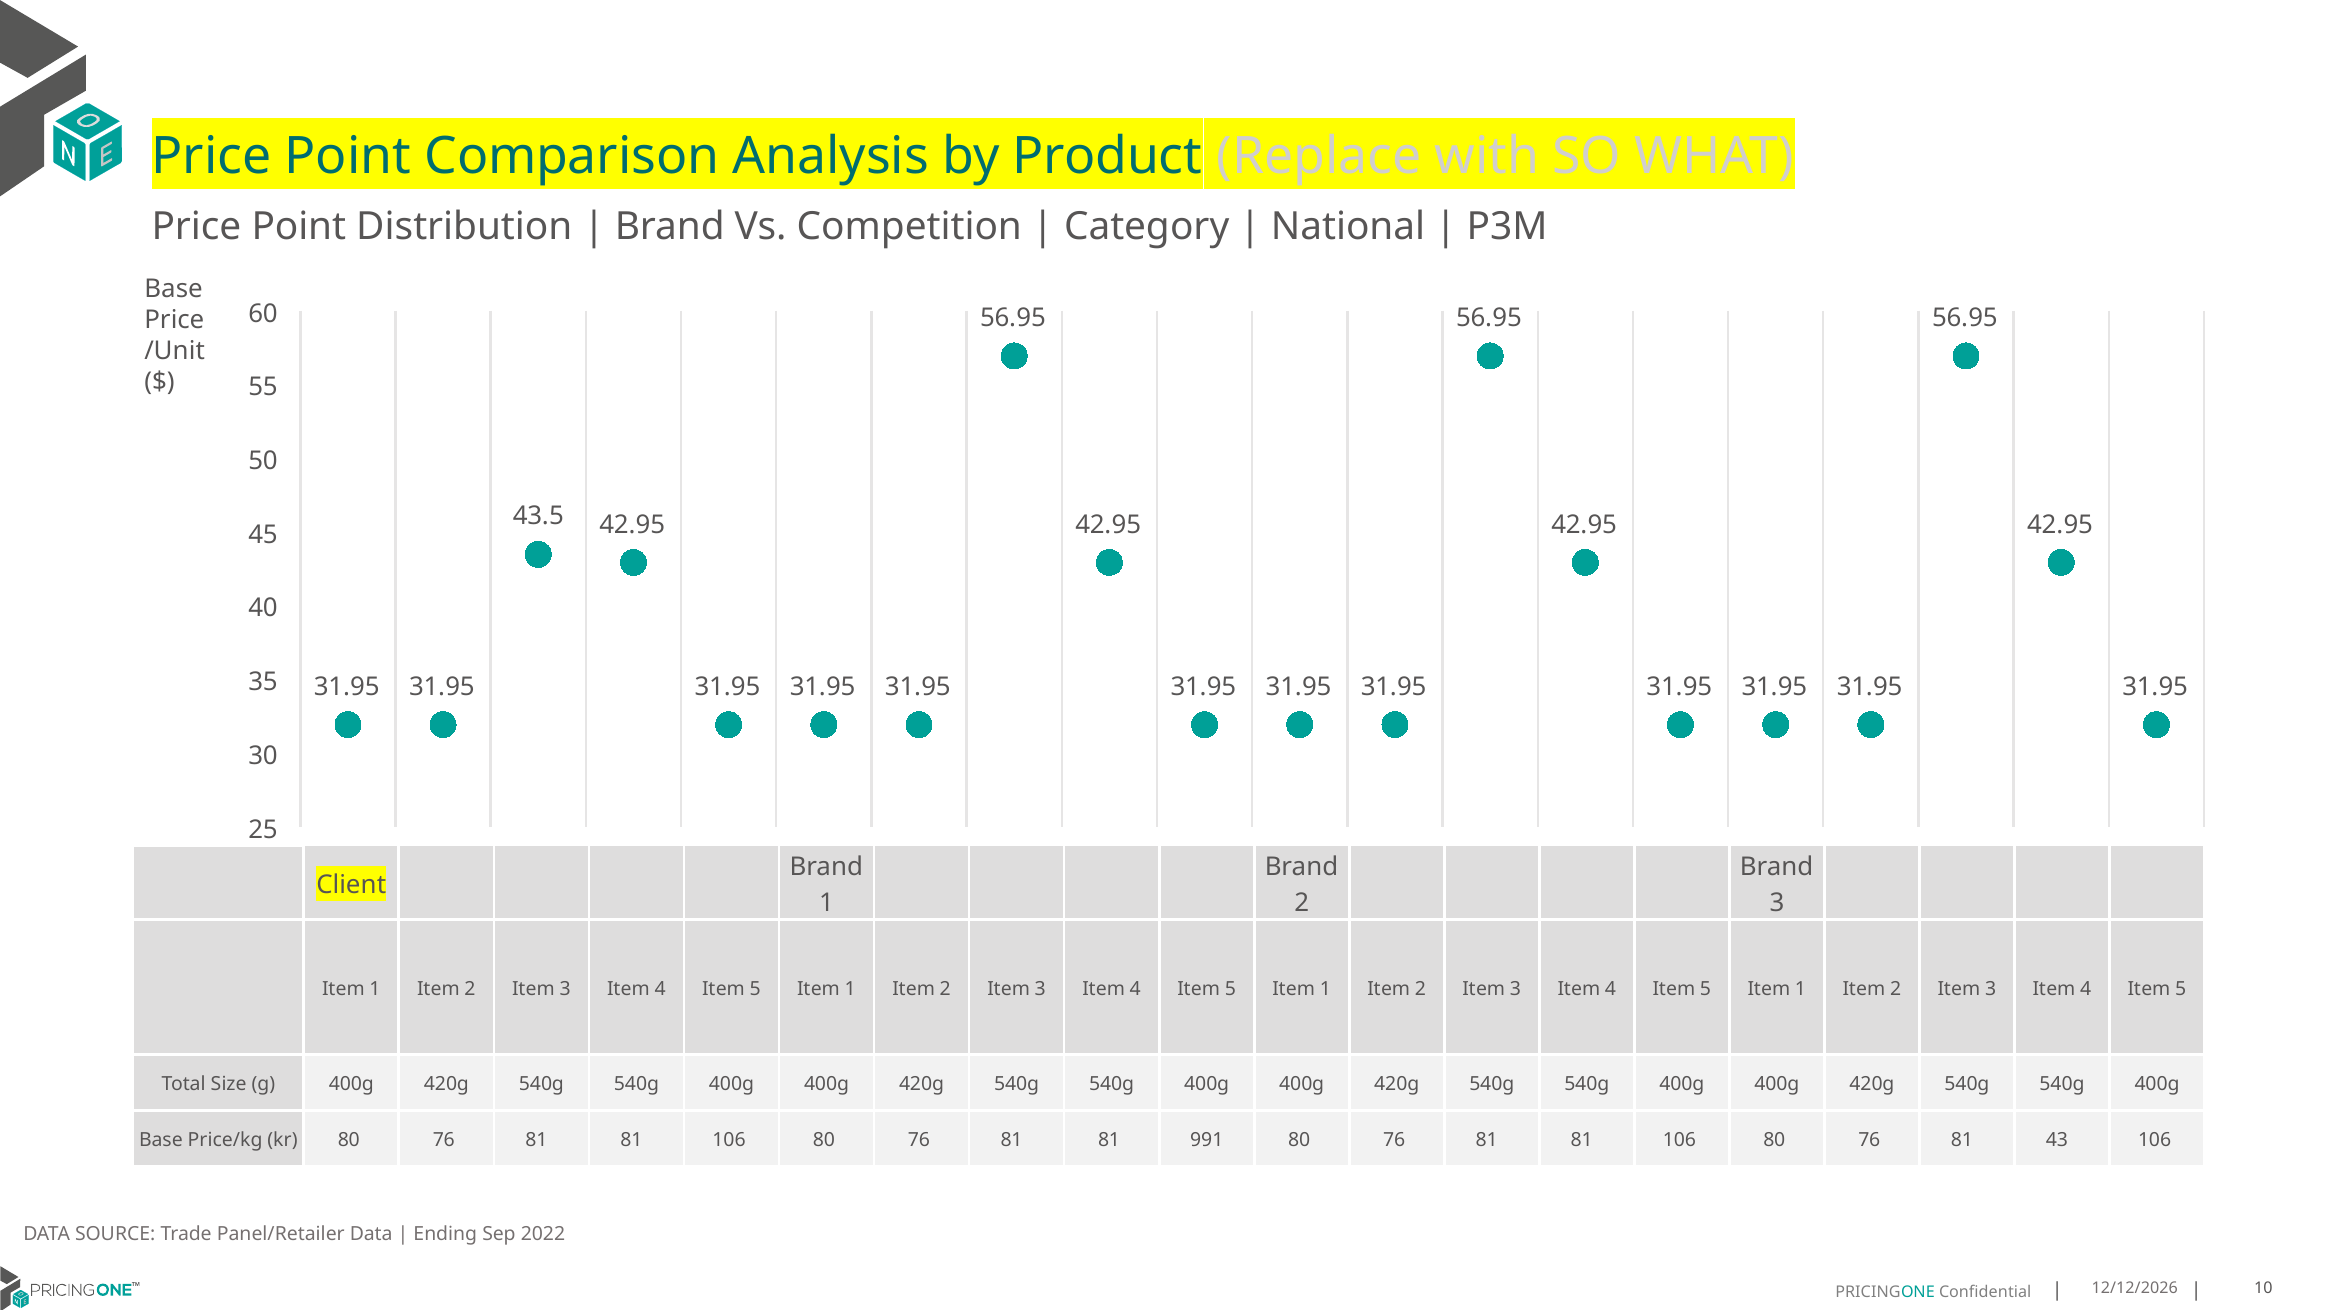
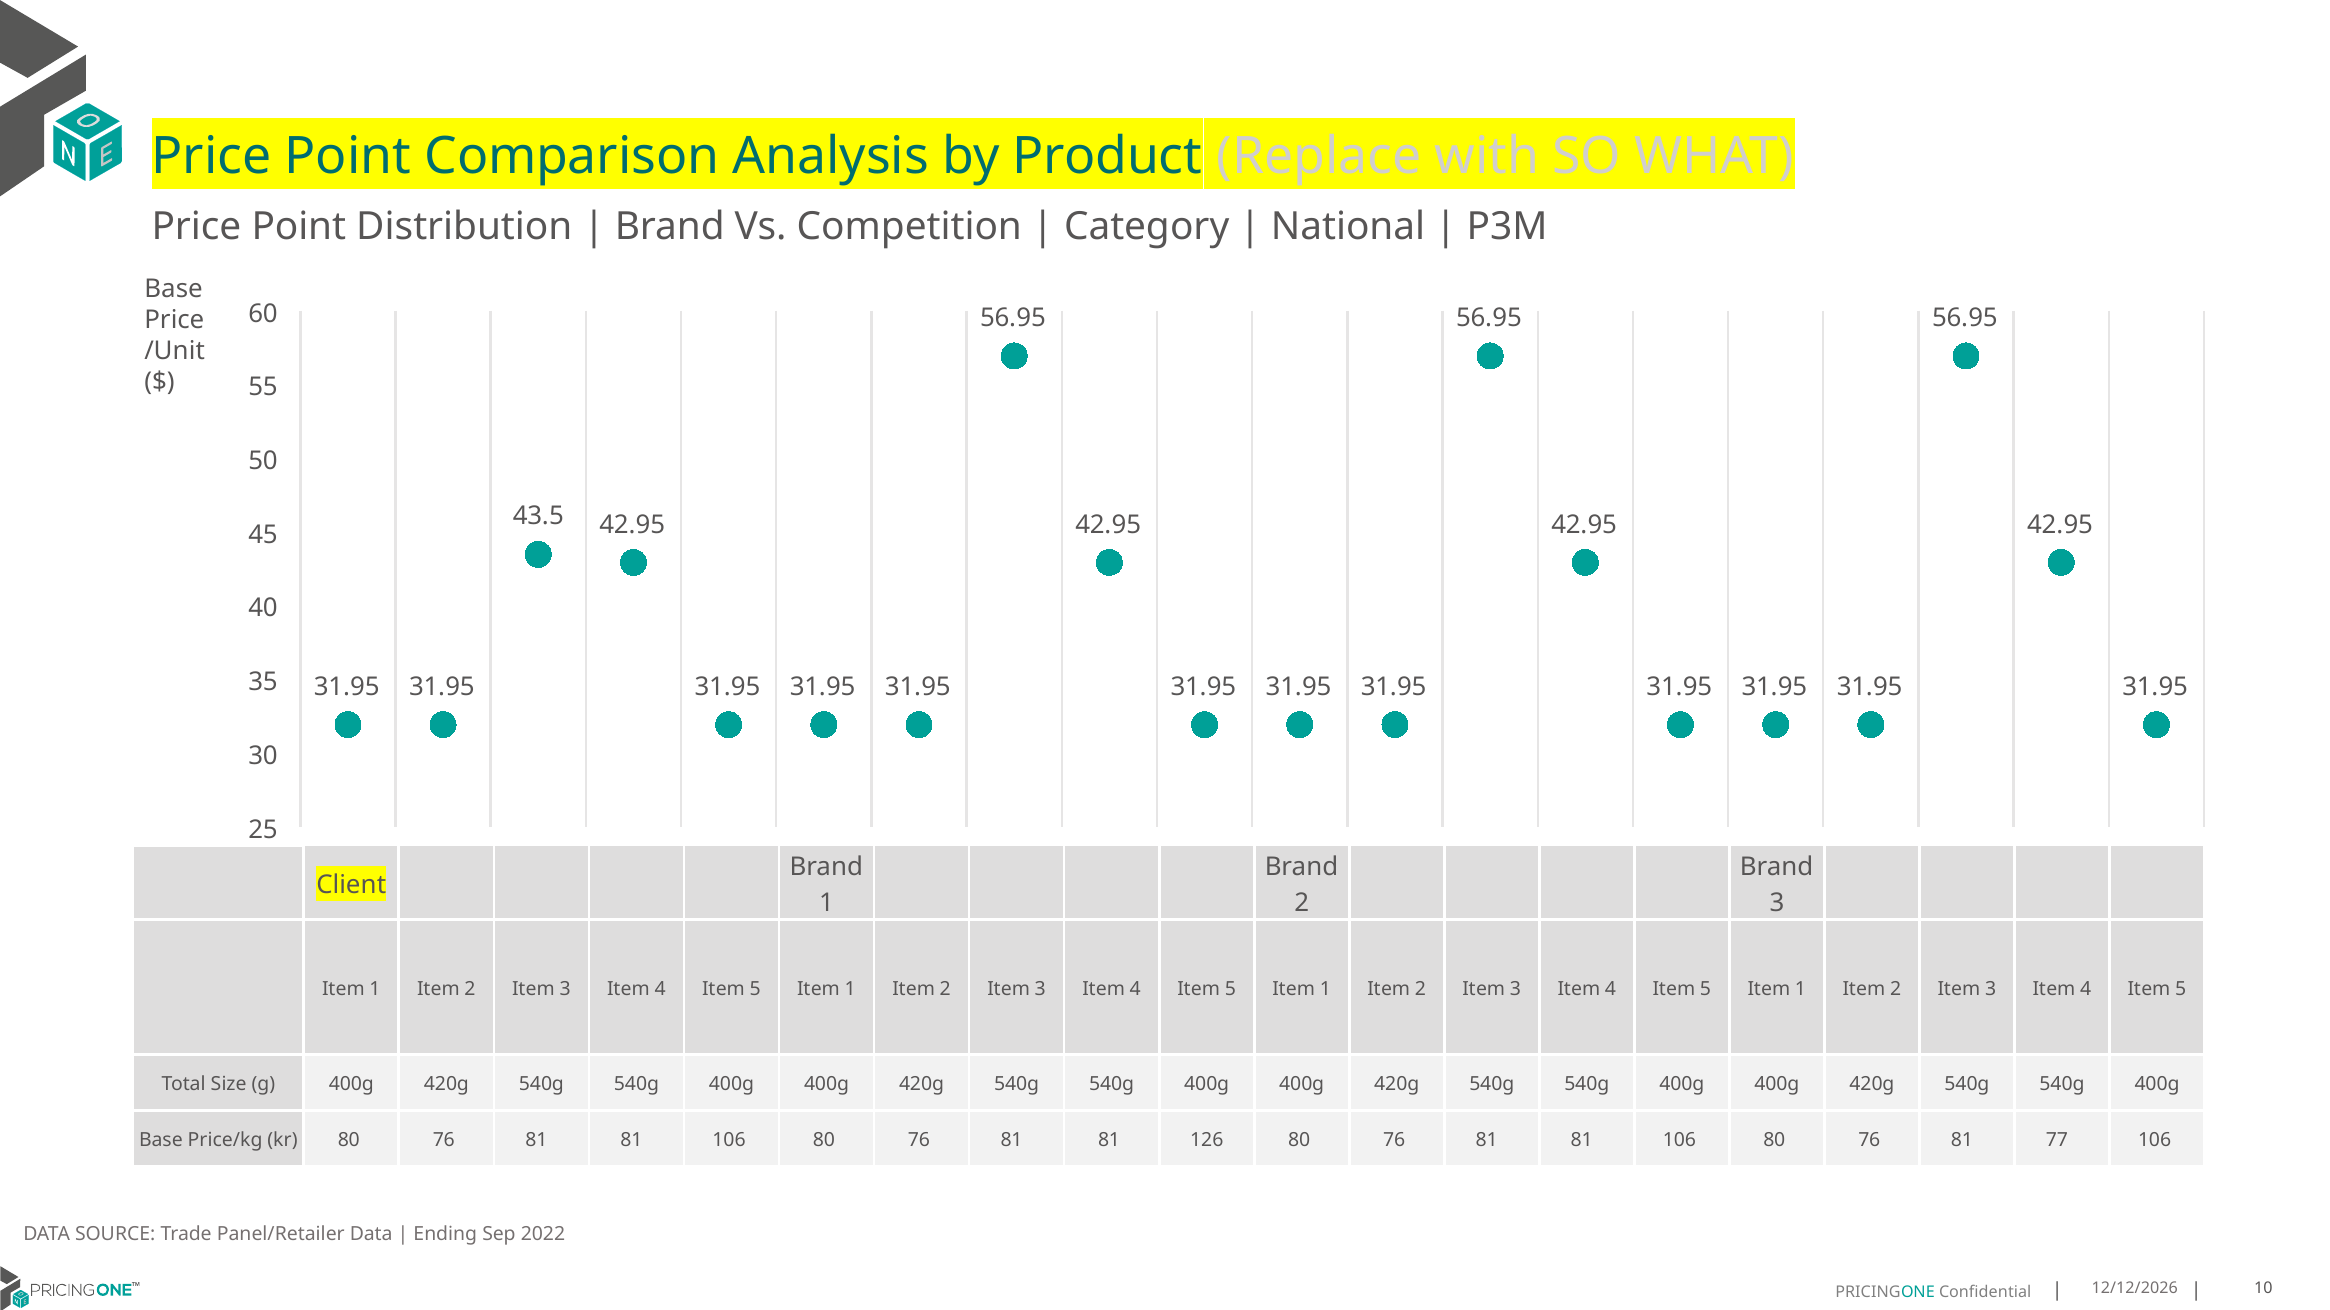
991: 991 -> 126 (1207, 1140)
43: 43 -> 77 (2057, 1140)
